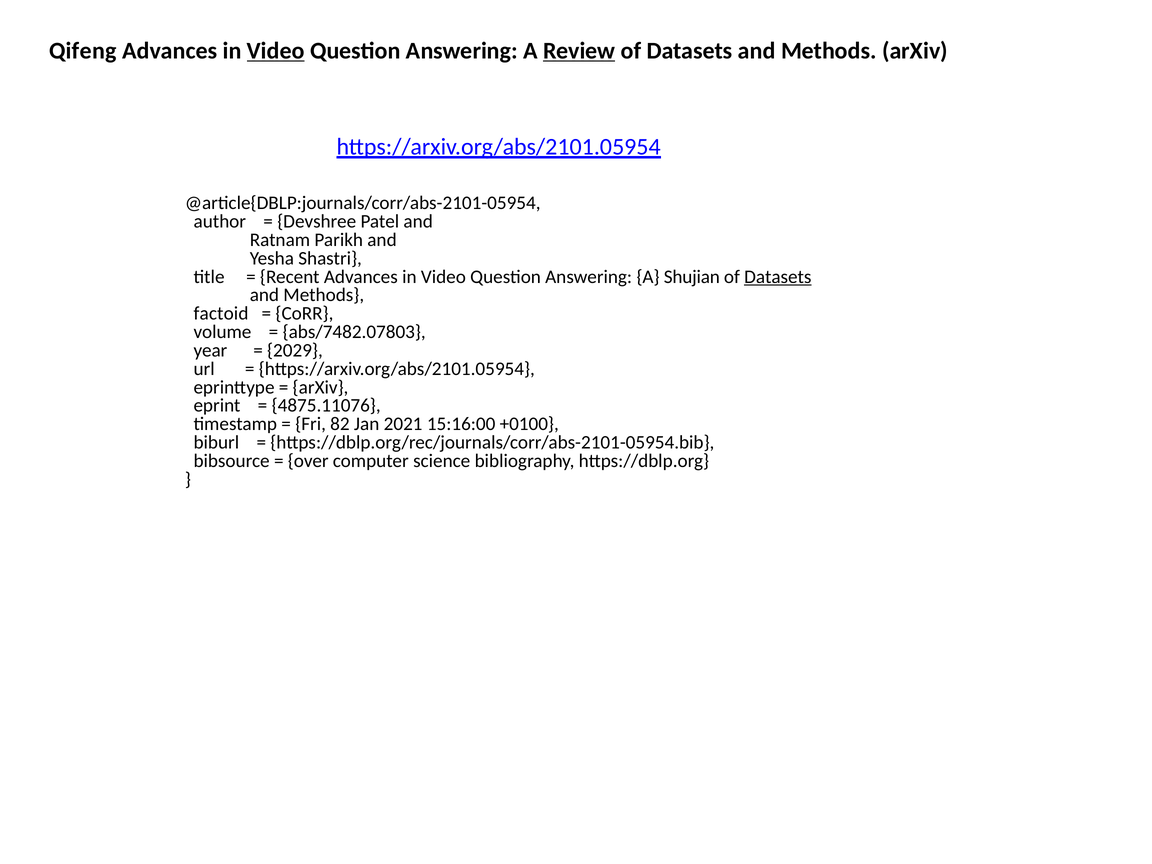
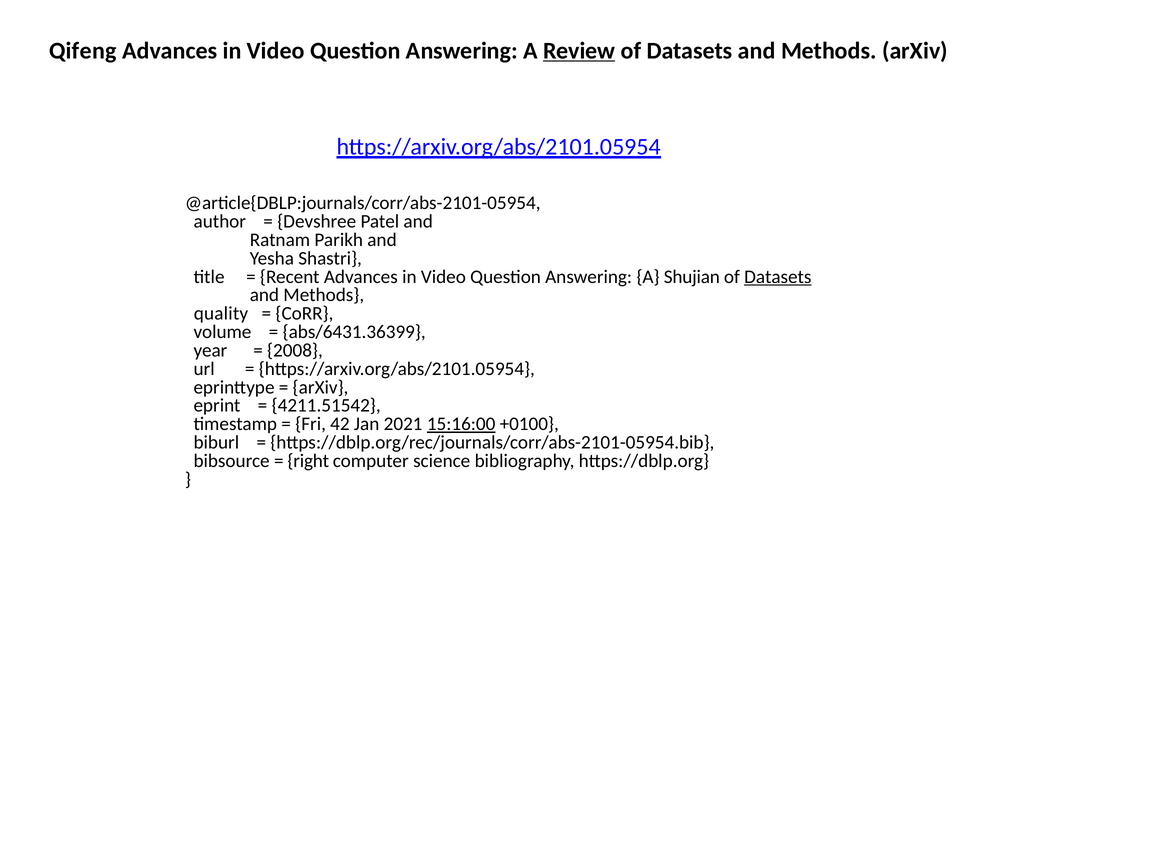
Video underline: present -> none (276, 51)
factoid: factoid -> quality (221, 314)
abs/7482.07803: abs/7482.07803 -> abs/6431.36399 (354, 332)
2029: 2029 -> 2008 (295, 350)
4875.11076: 4875.11076 -> 4211.51542 (326, 406)
82: 82 -> 42 (340, 424)
15:16:00 underline: none -> present (461, 424)
over: over -> right (308, 461)
